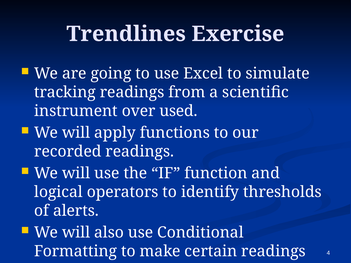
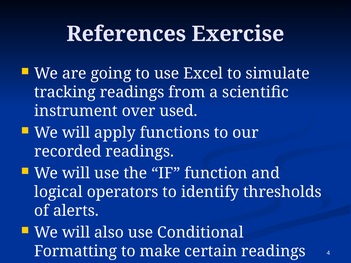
Trendlines: Trendlines -> References (126, 34)
